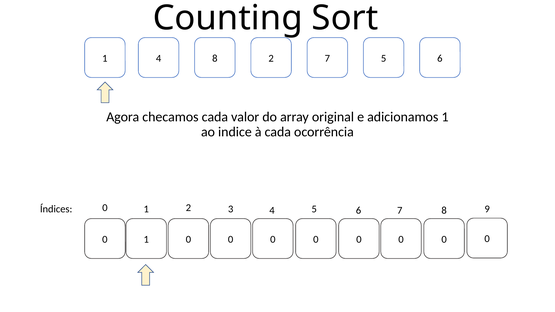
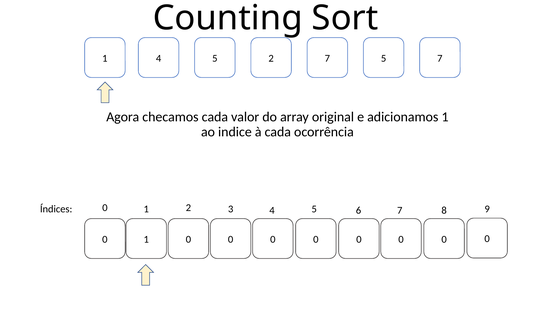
1 4 8: 8 -> 5 (215, 58)
7 5 6: 6 -> 7 (440, 58)
